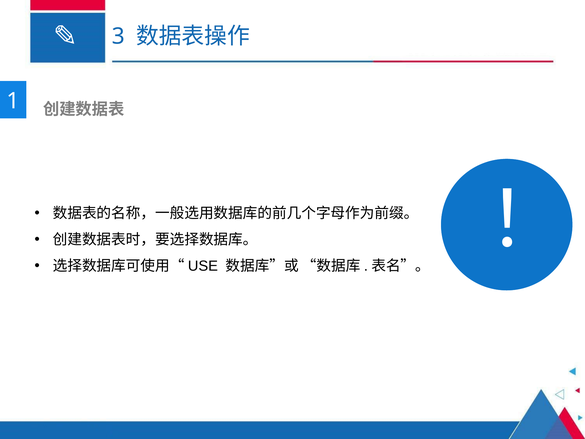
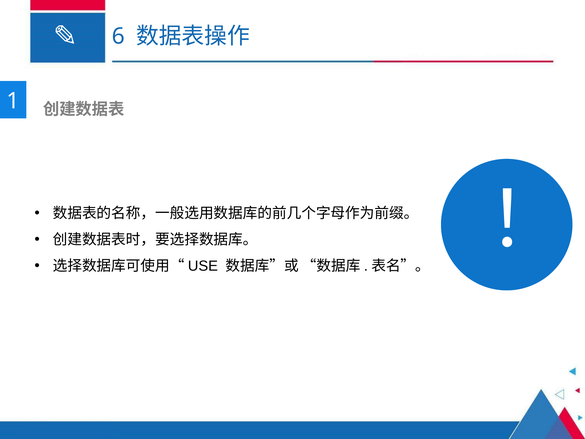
3: 3 -> 6 (118, 36)
